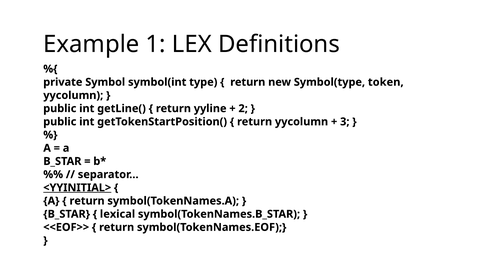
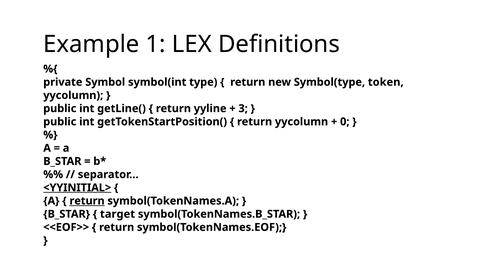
2: 2 -> 3 (243, 108)
3: 3 -> 0 (345, 121)
return underline: none -> present (87, 200)
lexical: lexical -> target (118, 214)
